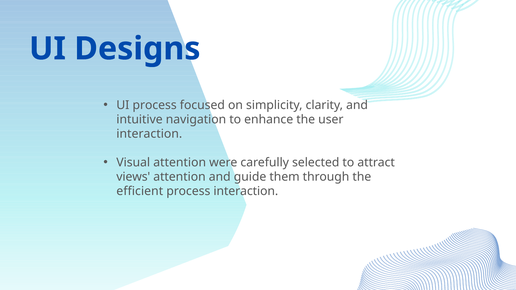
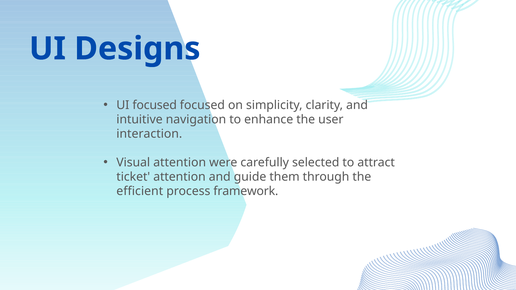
UI process: process -> focused (155, 105)
views: views -> ticket (133, 177)
process interaction: interaction -> framework (246, 191)
